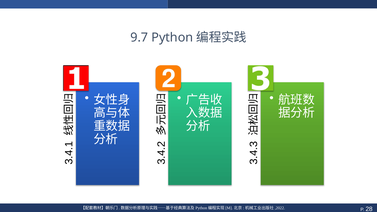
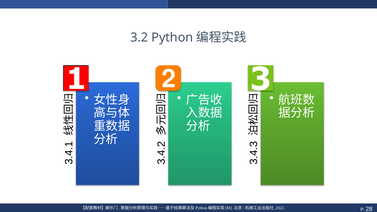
9.7: 9.7 -> 3.2 (139, 38)
